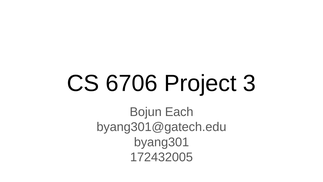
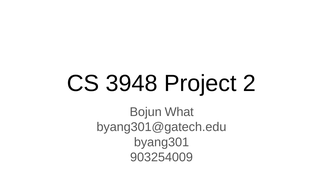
6706: 6706 -> 3948 (132, 83)
3: 3 -> 2 (249, 83)
Each: Each -> What (179, 112)
172432005: 172432005 -> 903254009 (161, 157)
